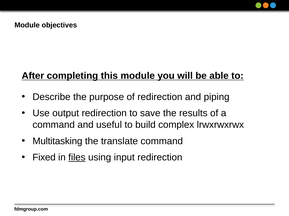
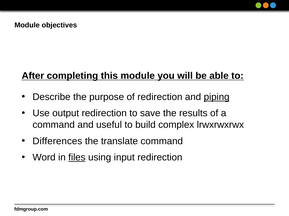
piping underline: none -> present (217, 97)
Multitasking: Multitasking -> Differences (57, 142)
Fixed: Fixed -> Word (44, 158)
